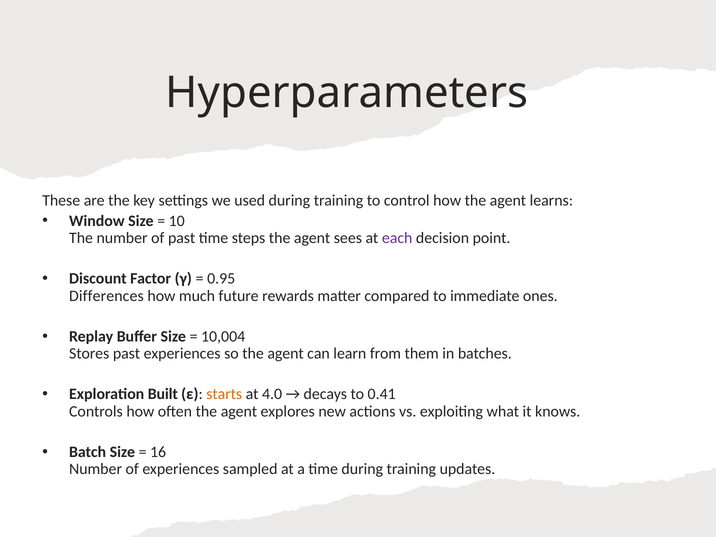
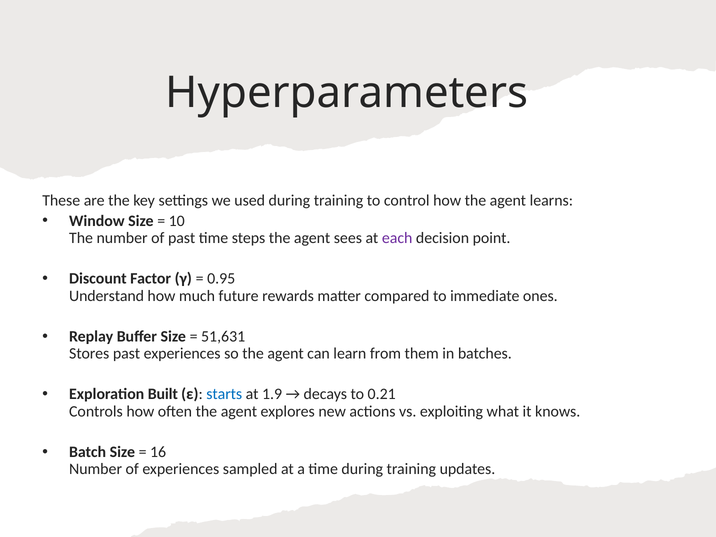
Differences: Differences -> Understand (107, 296)
10,004: 10,004 -> 51,631 (223, 336)
starts colour: orange -> blue (224, 394)
4.0: 4.0 -> 1.9 (272, 394)
0.41: 0.41 -> 0.21 (382, 394)
